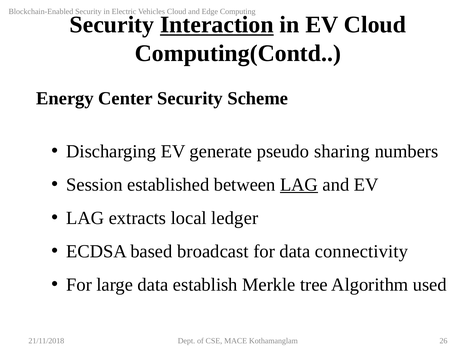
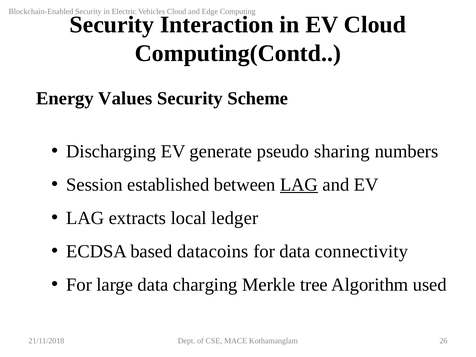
Interaction underline: present -> none (217, 25)
Center: Center -> Values (125, 98)
broadcast: broadcast -> datacoins (213, 251)
establish: establish -> charging (205, 285)
